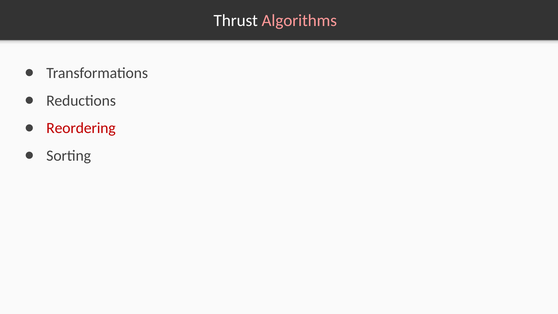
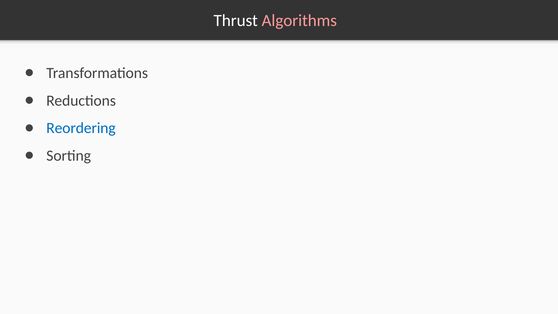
Reordering colour: red -> blue (81, 128)
